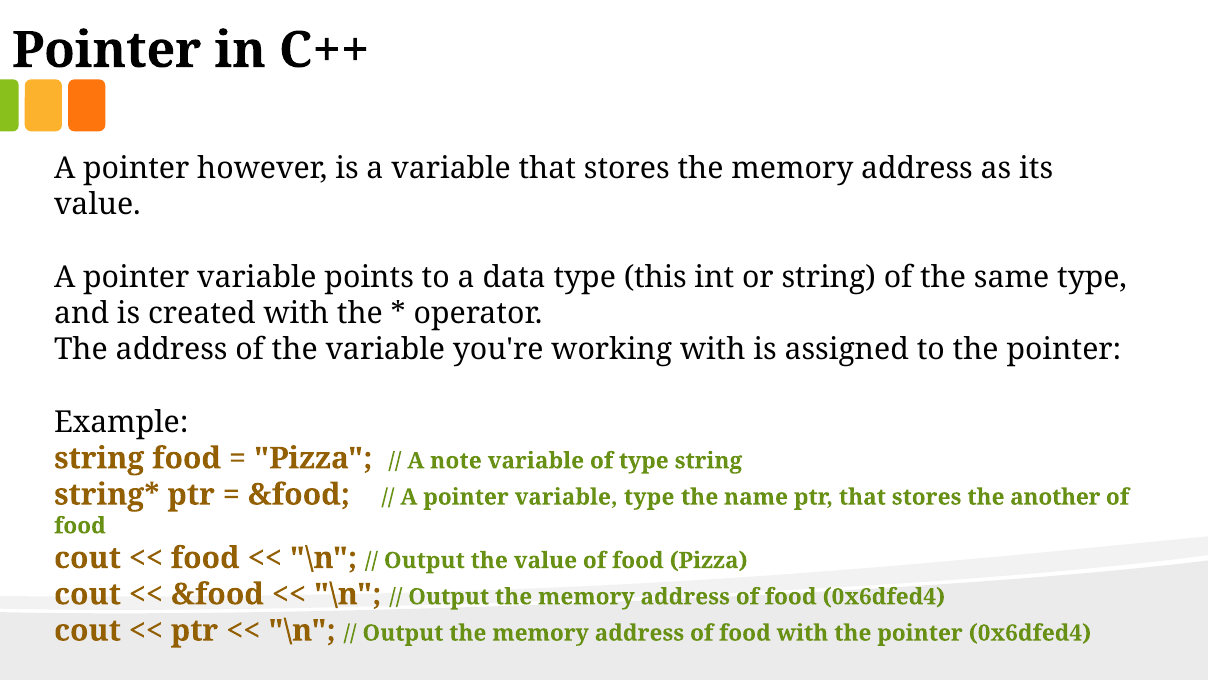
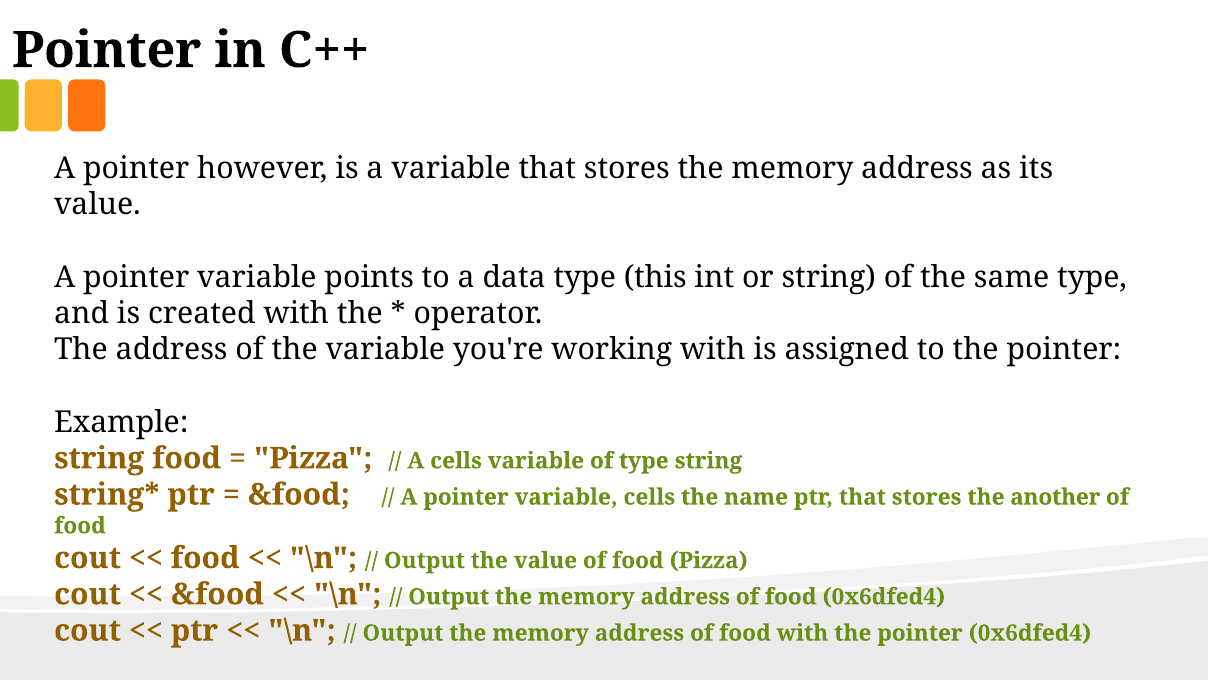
A note: note -> cells (456, 461)
variable type: type -> cells (649, 497)
